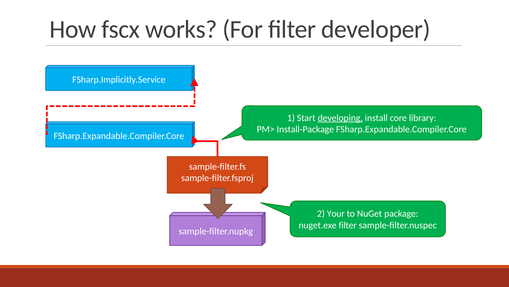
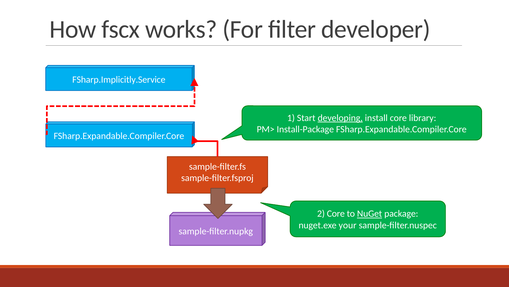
2 Your: Your -> Core (336, 213)
NuGet underline: none -> present (370, 213)
nuget.exe filter: filter -> your (348, 225)
